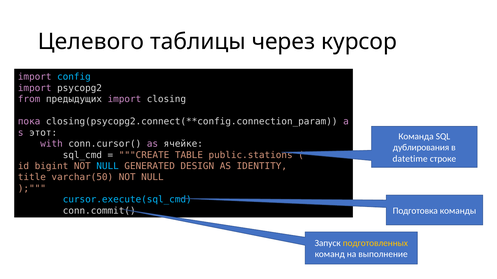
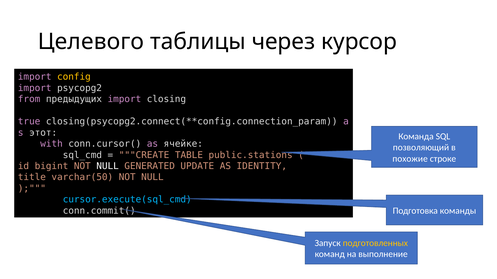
config colour: light blue -> yellow (74, 77)
пока: пока -> true (29, 122)
дублирования: дублирования -> позволяющий (421, 148)
datetime: datetime -> похожие (410, 159)
NULL colour: light blue -> white (108, 166)
DESIGN: DESIGN -> UPDATE (197, 166)
